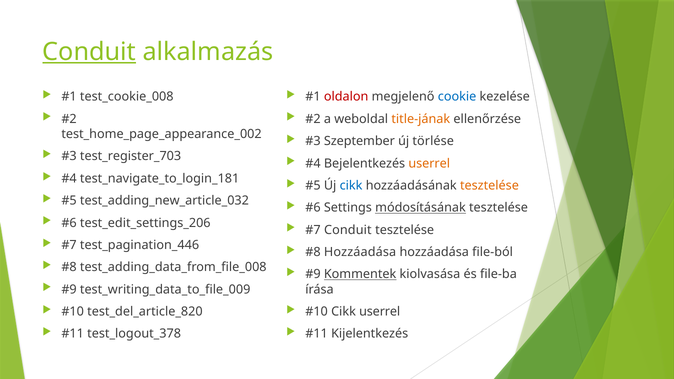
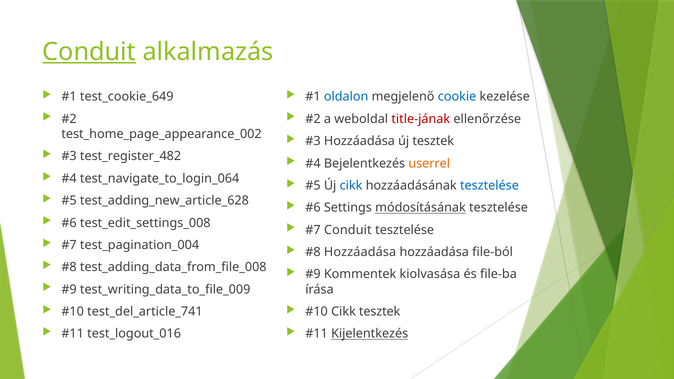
test_cookie_008: test_cookie_008 -> test_cookie_649 (127, 97)
oldalon colour: red -> blue (346, 97)
title-jának colour: orange -> red (421, 119)
Szeptember: Szeptember -> Hozzáadása (359, 141)
új törlése: törlése -> tesztek (433, 141)
test_register_703: test_register_703 -> test_register_482 (131, 156)
test_navigate_to_login_181: test_navigate_to_login_181 -> test_navigate_to_login_064 (160, 179)
tesztelése colour: orange -> blue (489, 186)
test_adding_new_article_032: test_adding_new_article_032 -> test_adding_new_article_628 (164, 201)
test_edit_settings_206: test_edit_settings_206 -> test_edit_settings_008 (145, 223)
test_pagination_446: test_pagination_446 -> test_pagination_004 (140, 245)
Kommentek underline: present -> none (360, 274)
test_del_article_820: test_del_article_820 -> test_del_article_741 (145, 312)
Cikk userrel: userrel -> tesztek (380, 312)
test_logout_378: test_logout_378 -> test_logout_016 (134, 334)
Kijelentkezés underline: none -> present (370, 334)
